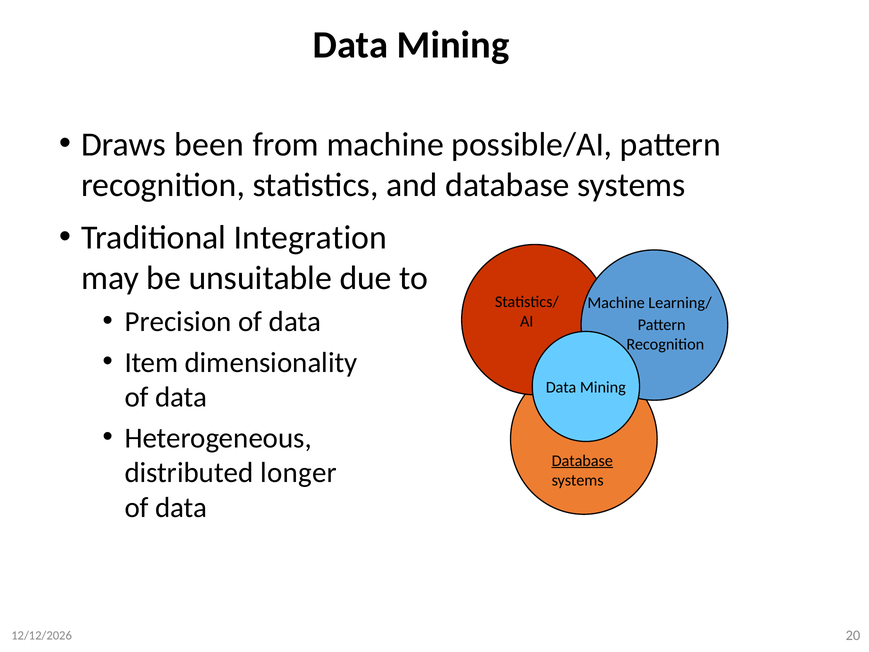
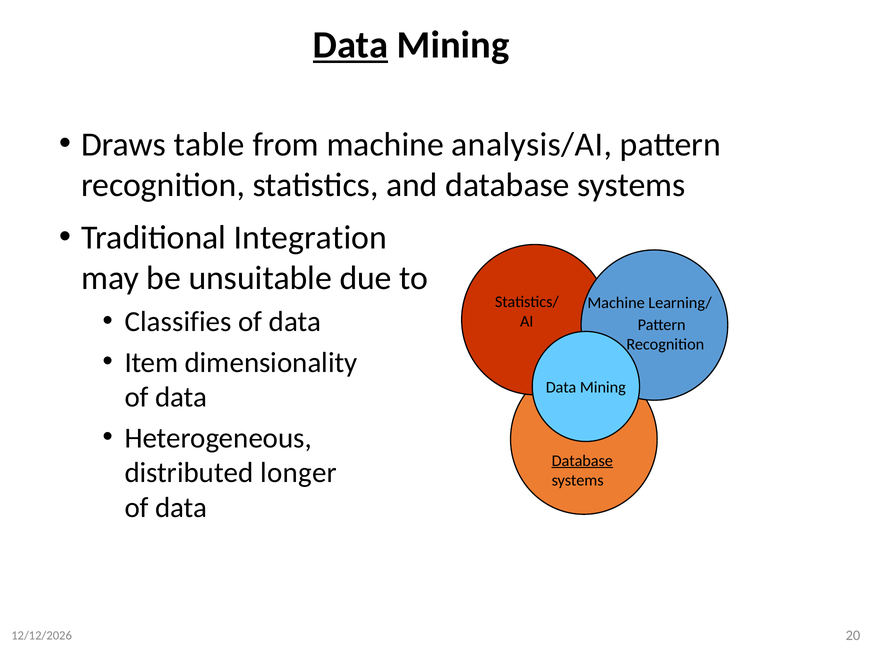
Data underline: none -> present (351, 45)
been: been -> table (209, 144)
possible/AI: possible/AI -> analysis/AI (532, 144)
Precision: Precision -> Classifies (178, 322)
